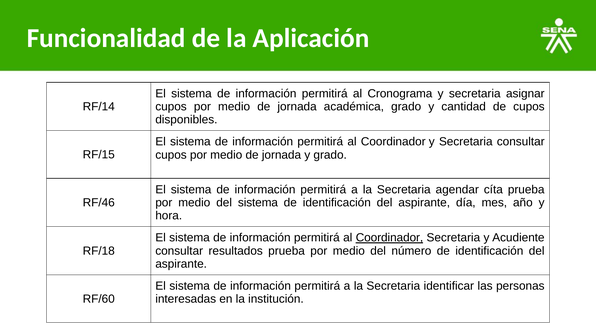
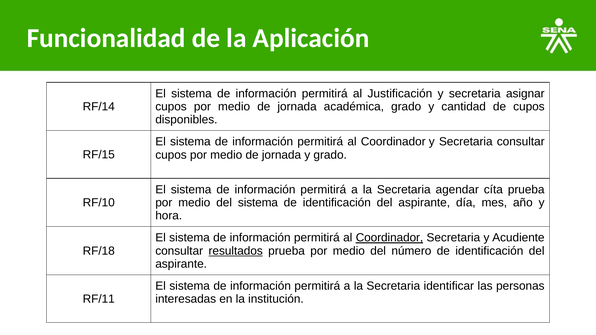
Cronograma: Cronograma -> Justificación (400, 94)
RF/46: RF/46 -> RF/10 (99, 203)
resultados underline: none -> present (236, 251)
RF/60: RF/60 -> RF/11 (99, 299)
